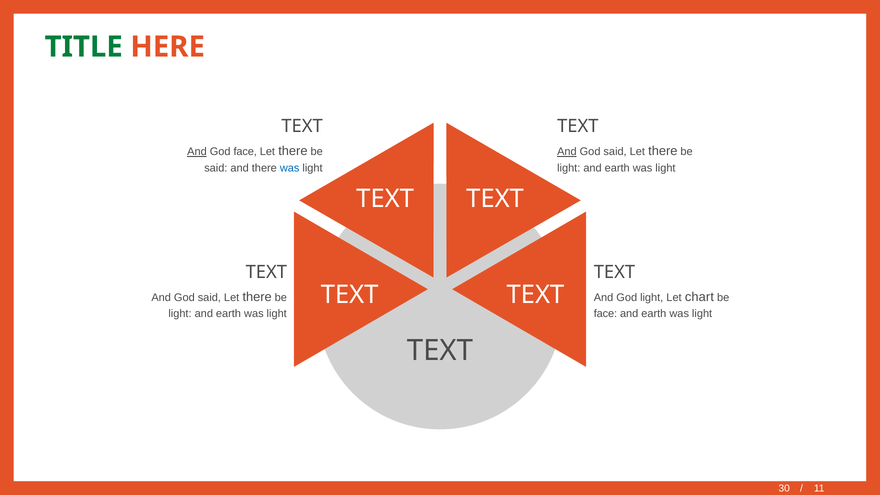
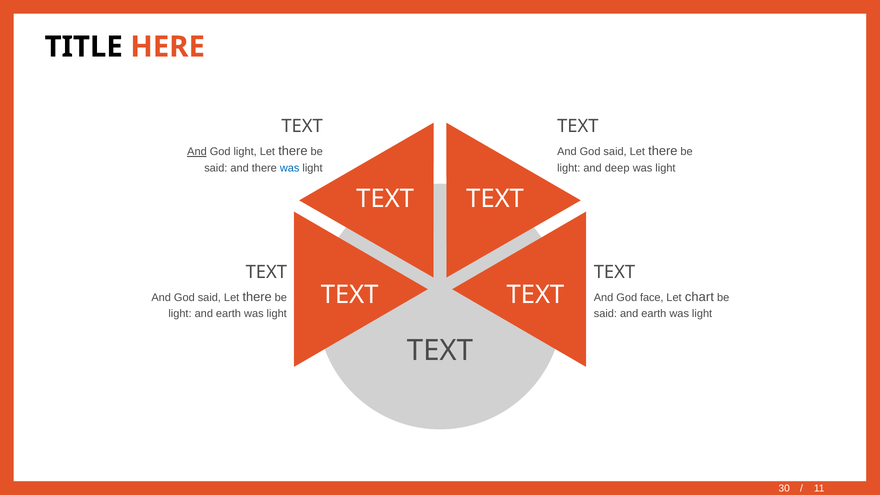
TITLE colour: green -> black (84, 47)
God face: face -> light (245, 152)
And underline: present -> none (567, 152)
earth: earth -> deep (617, 168)
God light: light -> face (652, 298)
face: face -> said (605, 314)
